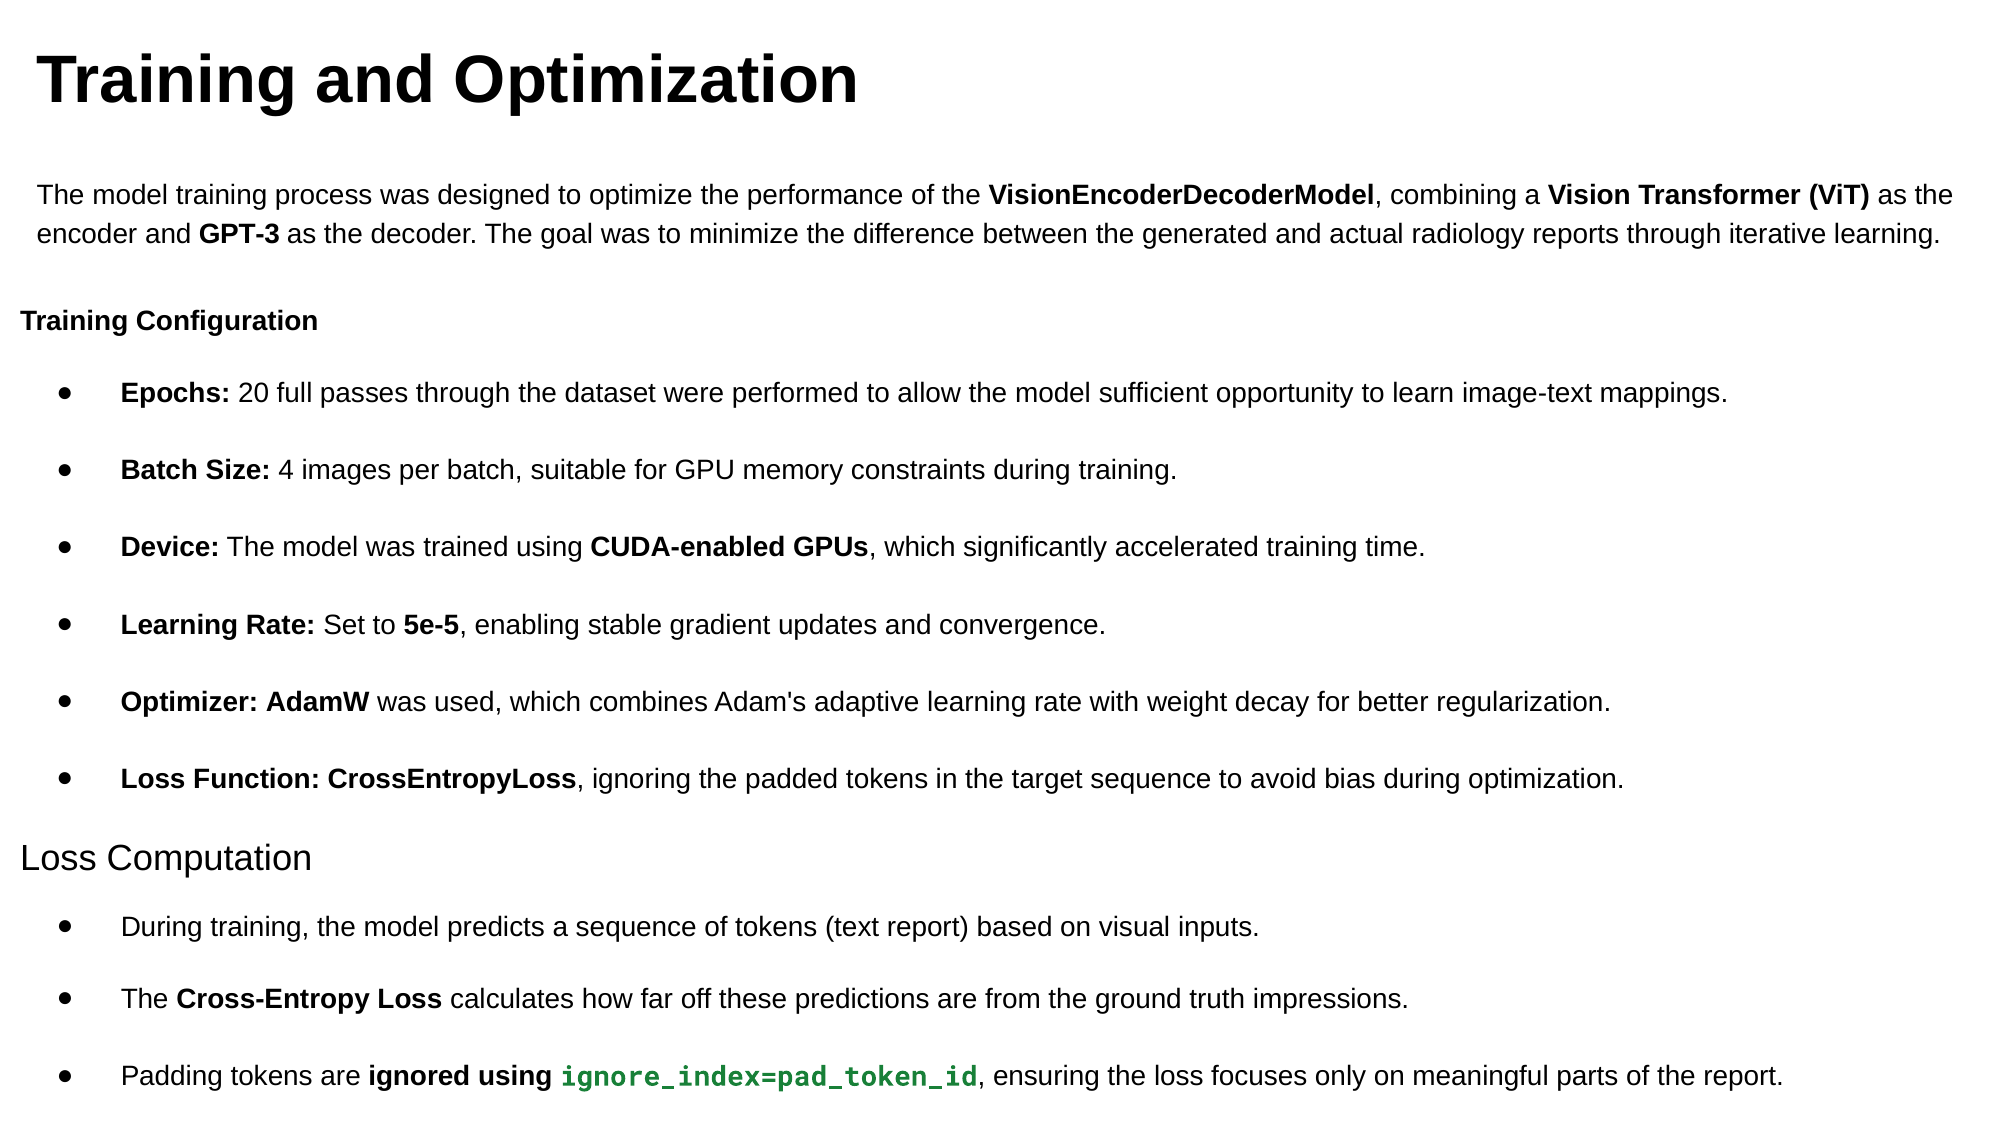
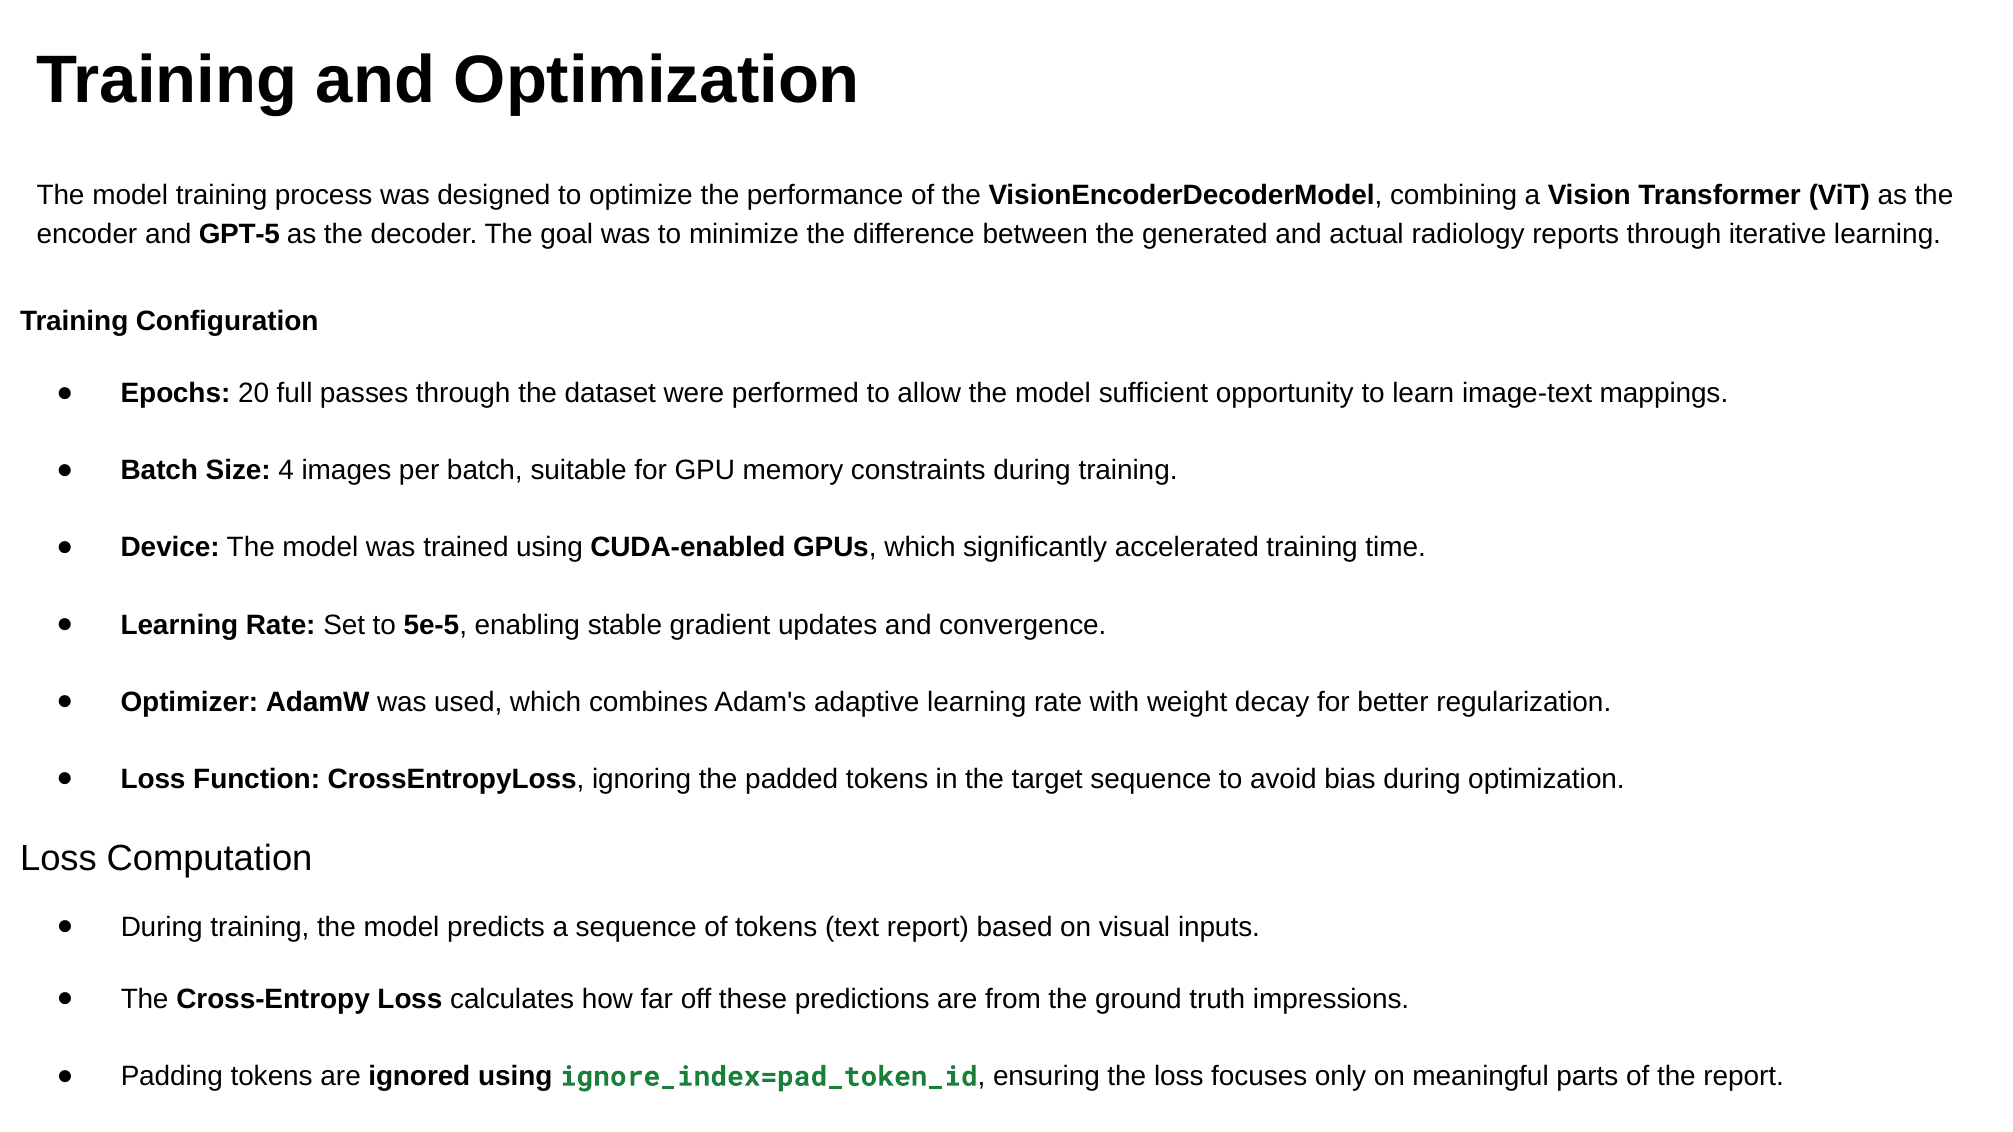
GPT-3: GPT-3 -> GPT-5 (239, 234)
